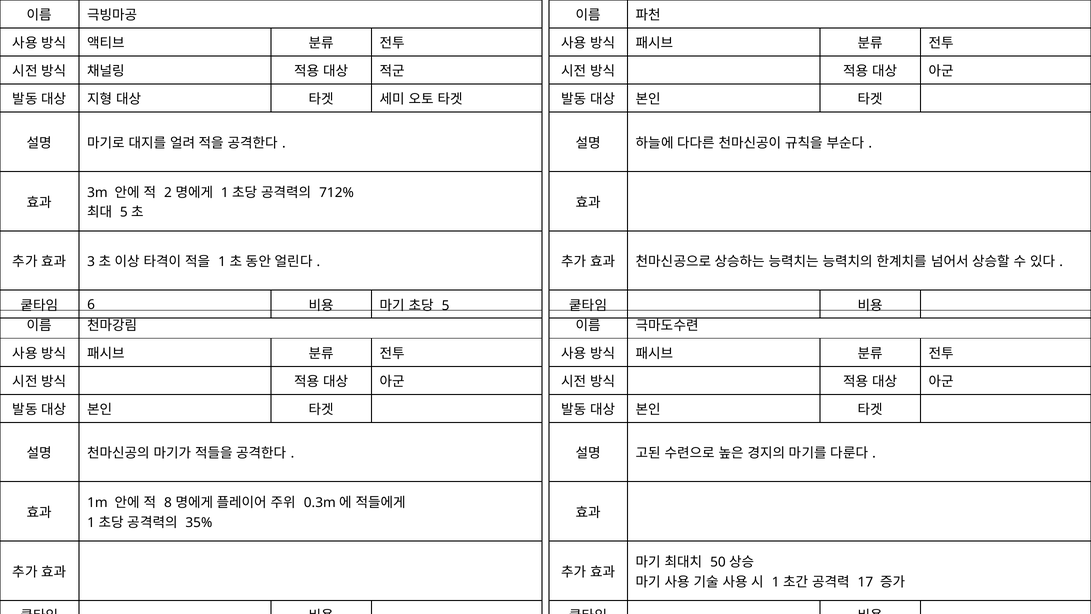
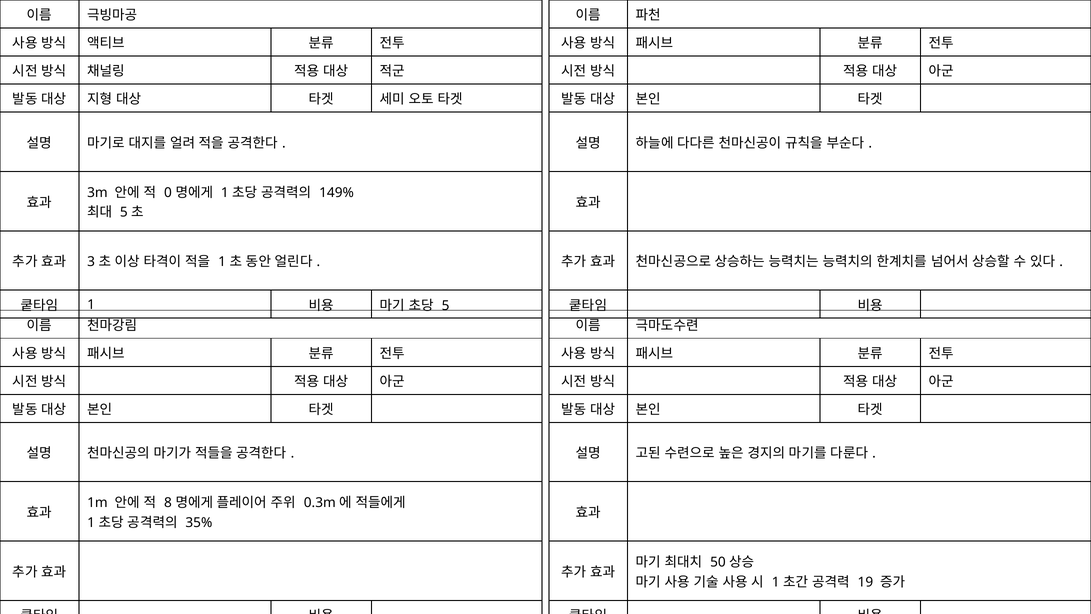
2: 2 -> 0 (168, 193)
712%: 712% -> 149% (337, 193)
6: 6 -> 1 (91, 305)
17: 17 -> 19 (865, 582)
